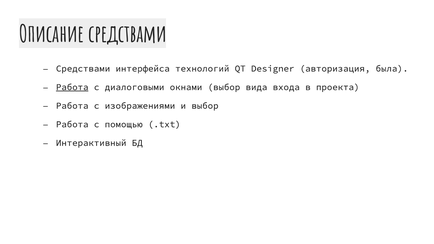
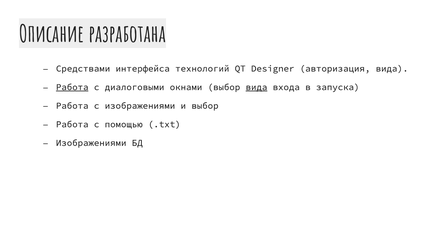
Описание средствами: средствами -> разработана (127, 34)
авторизация была: была -> вида (392, 69)
вида underline: none -> present (256, 87)
проекта: проекта -> запуска (338, 87)
Интерактивный: Интерактивный -> Изображениями (91, 143)
